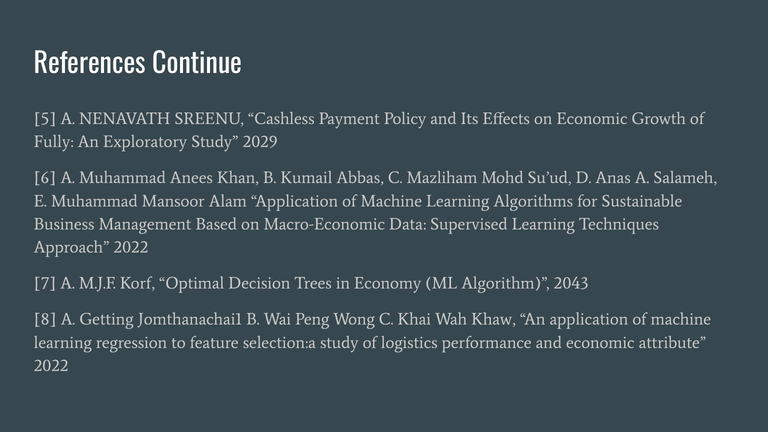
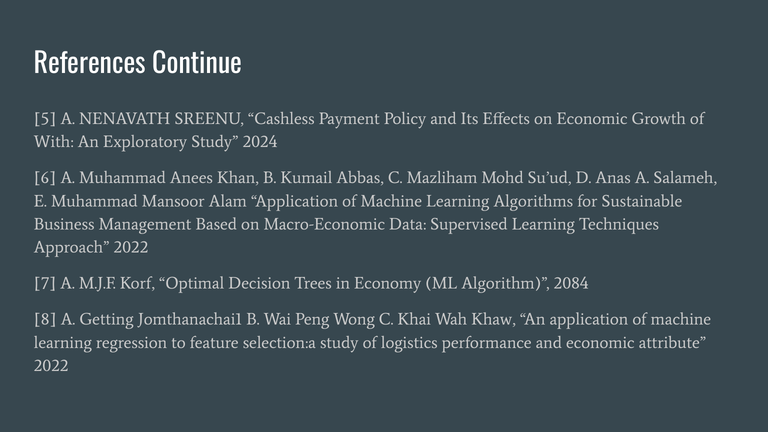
Fully: Fully -> With (54, 142)
2029: 2029 -> 2024 (260, 142)
2043: 2043 -> 2084 (571, 283)
